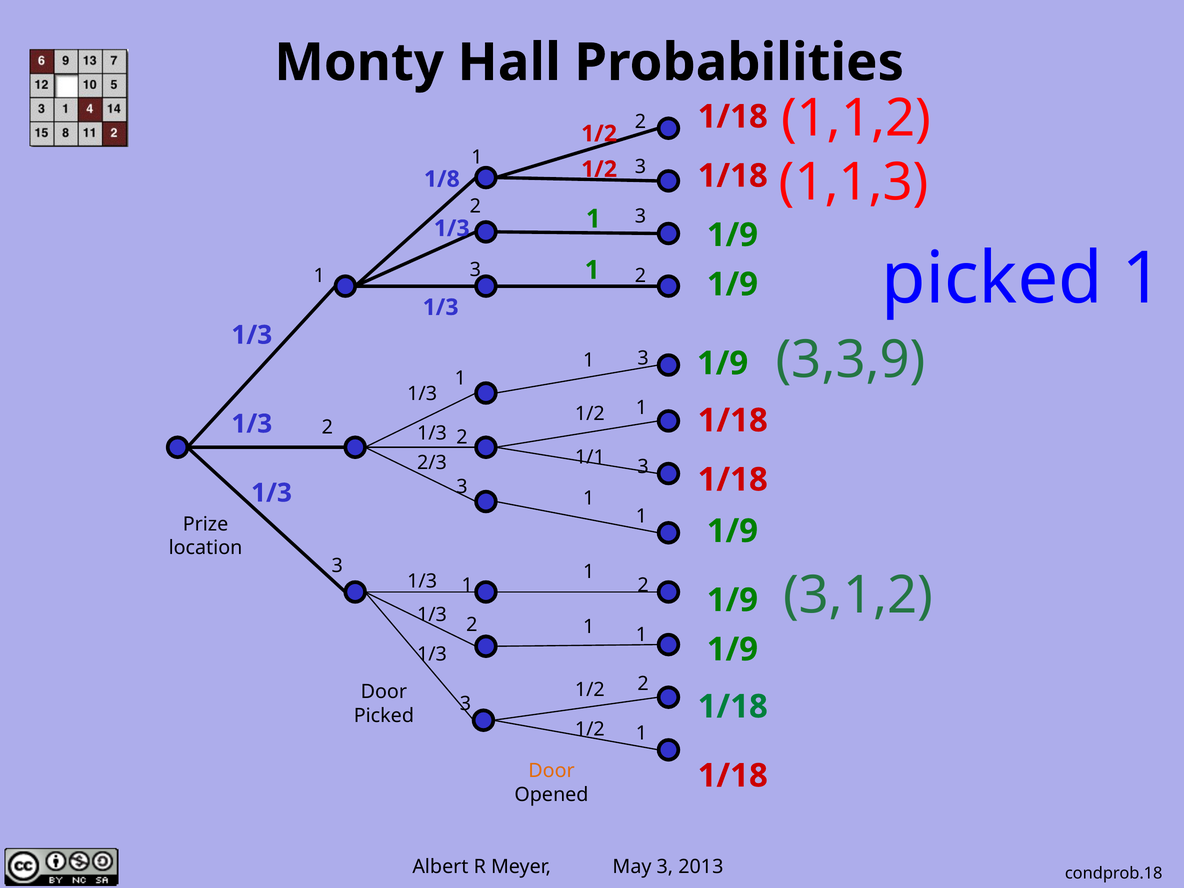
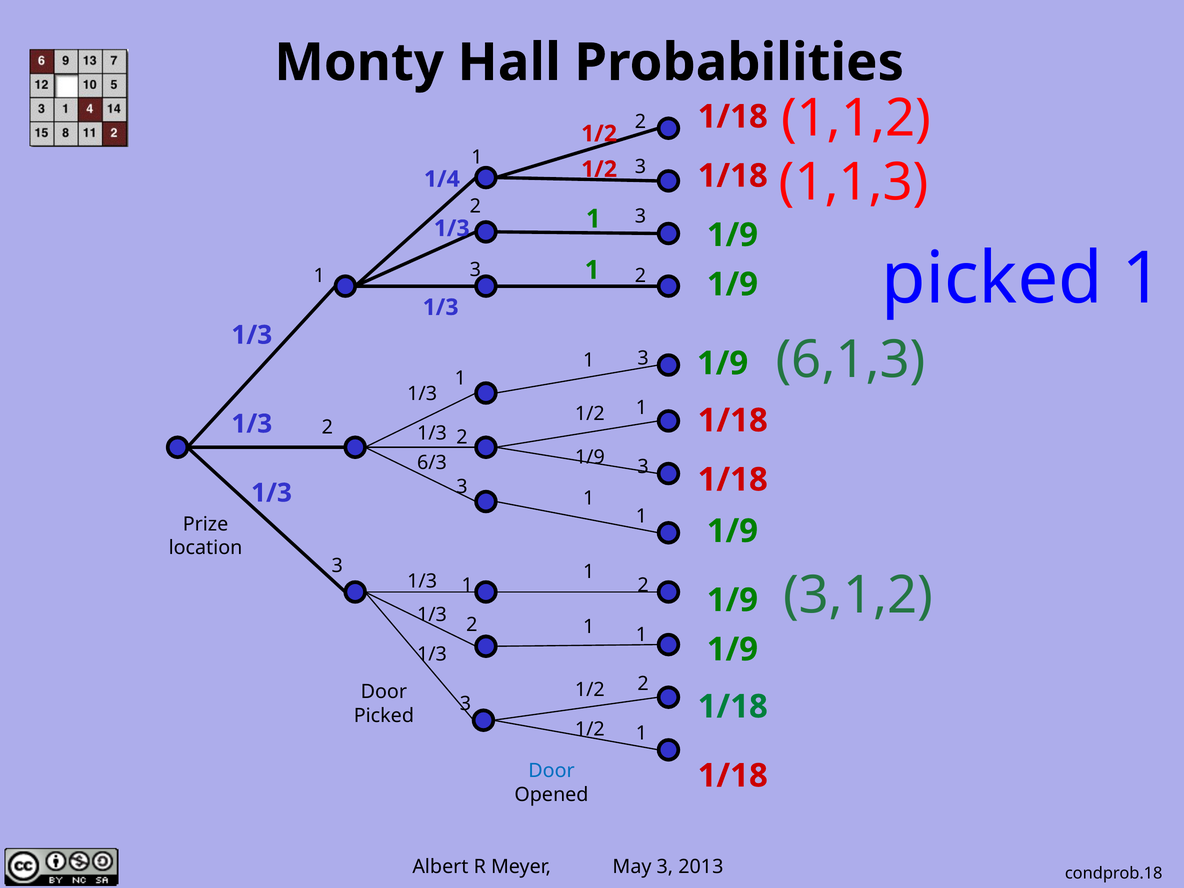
1/8: 1/8 -> 1/4 (442, 179)
3,3,9: 3,3,9 -> 6,1,3 (851, 360)
1/1: 1/1 -> 1/9 (590, 457)
2/3: 2/3 -> 6/3 (432, 463)
Door colour: orange -> blue (552, 771)
